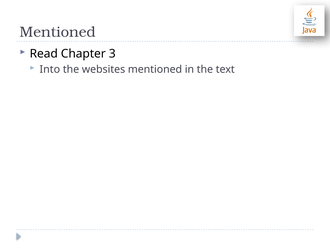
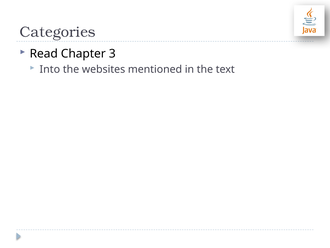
Mentioned: Mentioned -> Categories (58, 32)
